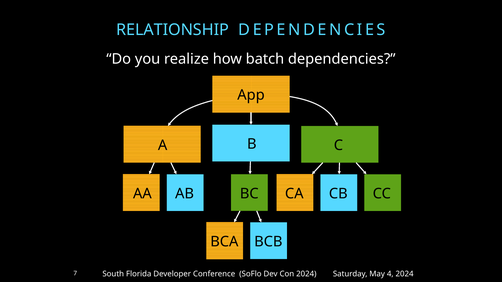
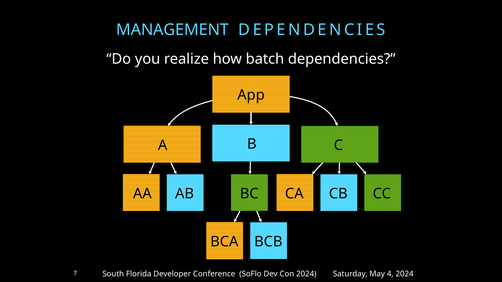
RELATIONSHIP: RELATIONSHIP -> MANAGEMENT (173, 30)
